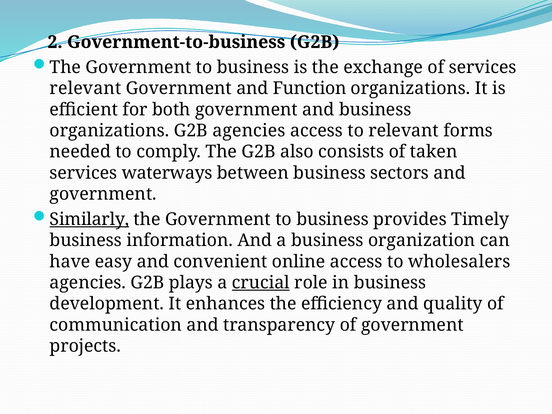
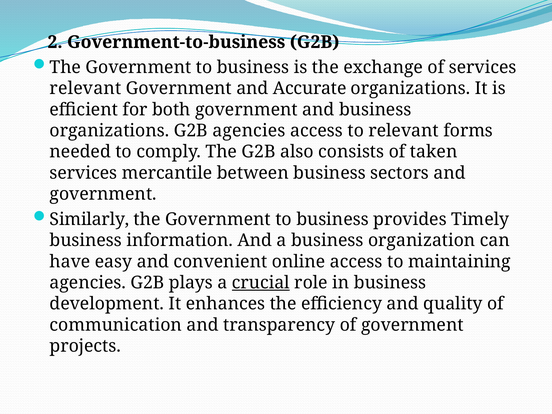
Function: Function -> Accurate (310, 88)
waterways: waterways -> mercantile (167, 173)
Similarly underline: present -> none (89, 219)
wholesalers: wholesalers -> maintaining (459, 262)
